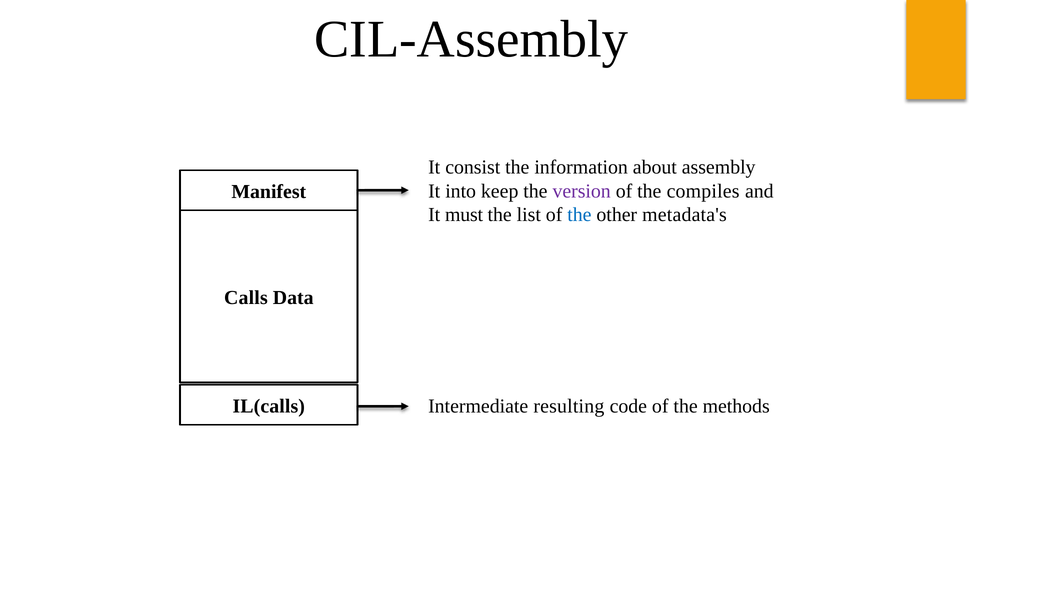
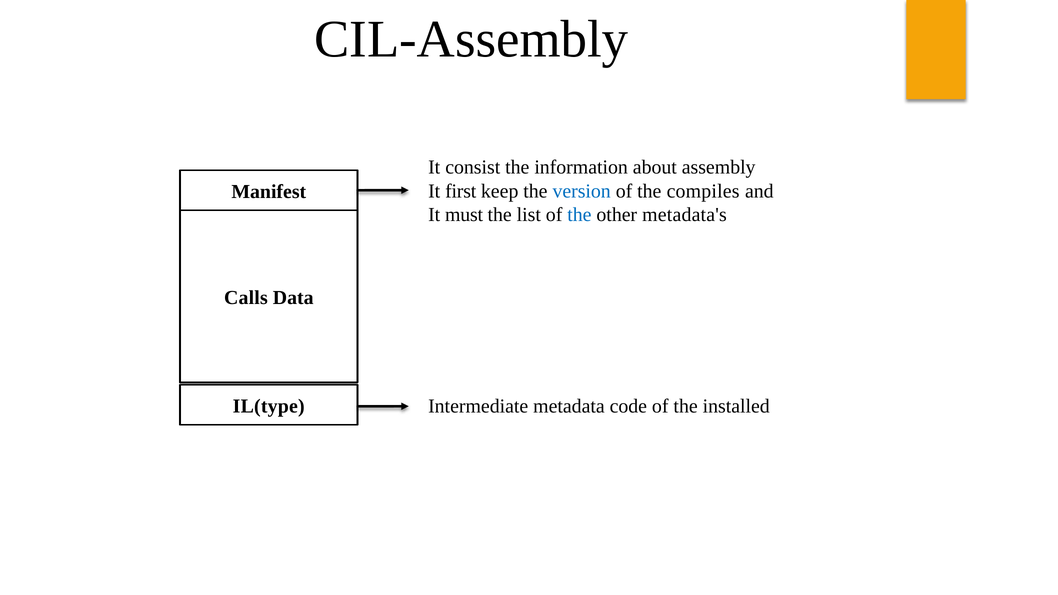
into: into -> first (461, 191)
version colour: purple -> blue (582, 191)
resulting: resulting -> metadata (569, 406)
methods: methods -> installed (736, 406)
IL(calls: IL(calls -> IL(type (269, 406)
